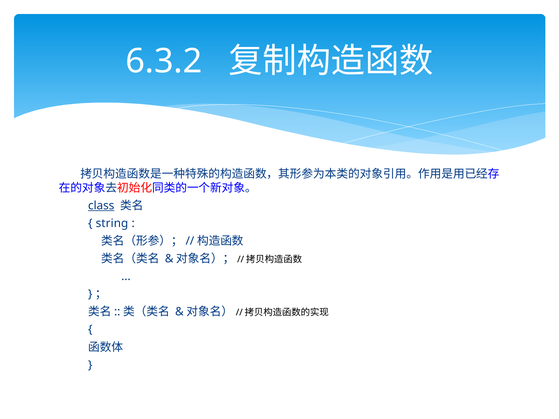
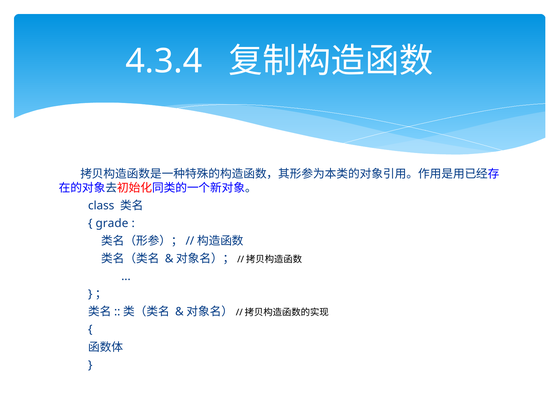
6.3.2: 6.3.2 -> 4.3.4 (164, 61)
class underline: present -> none (101, 206)
string: string -> grade (112, 224)
